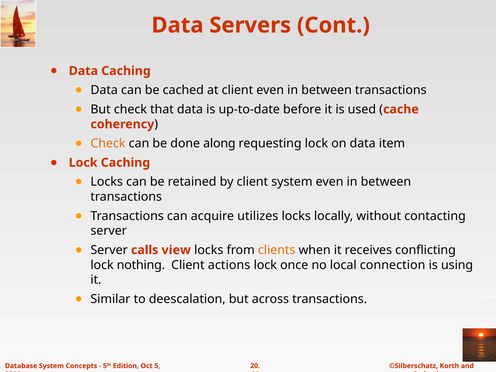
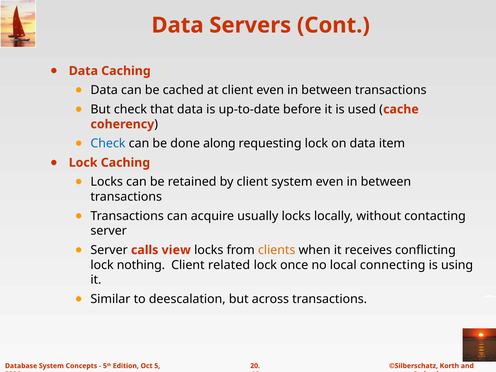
Check colour: orange -> blue (108, 143)
utilizes: utilizes -> usually (258, 216)
actions: actions -> related (229, 265)
connection: connection -> connecting (393, 265)
